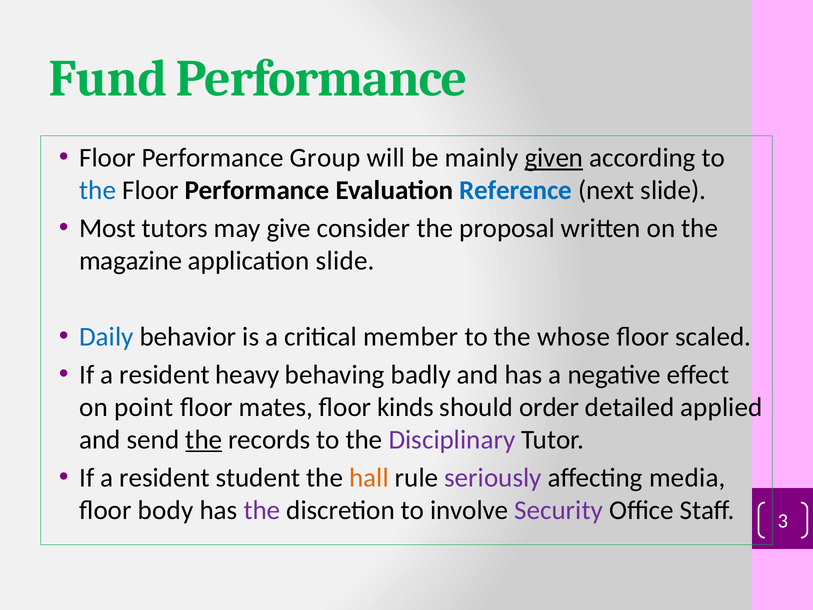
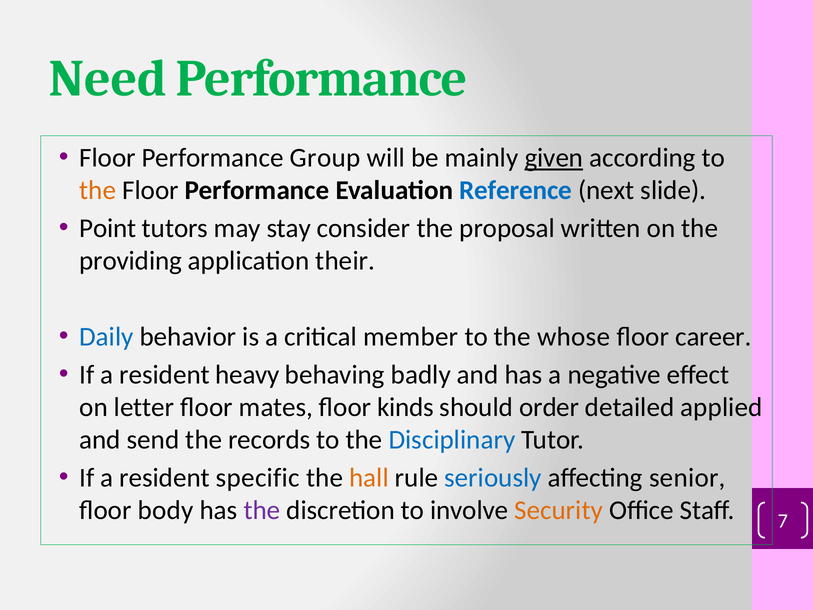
Fund: Fund -> Need (108, 79)
the colour: blue -> orange (98, 190)
Most: Most -> Point (108, 228)
give: give -> stay (289, 228)
magazine: magazine -> providing (131, 261)
application slide: slide -> their (345, 261)
scaled: scaled -> career (713, 337)
point: point -> letter (144, 407)
the underline: present -> none (204, 440)
Disciplinary colour: purple -> blue (452, 440)
student: student -> specific (258, 477)
seriously colour: purple -> blue (493, 477)
media: media -> senior (687, 477)
Security colour: purple -> orange (559, 510)
3: 3 -> 7 (783, 521)
